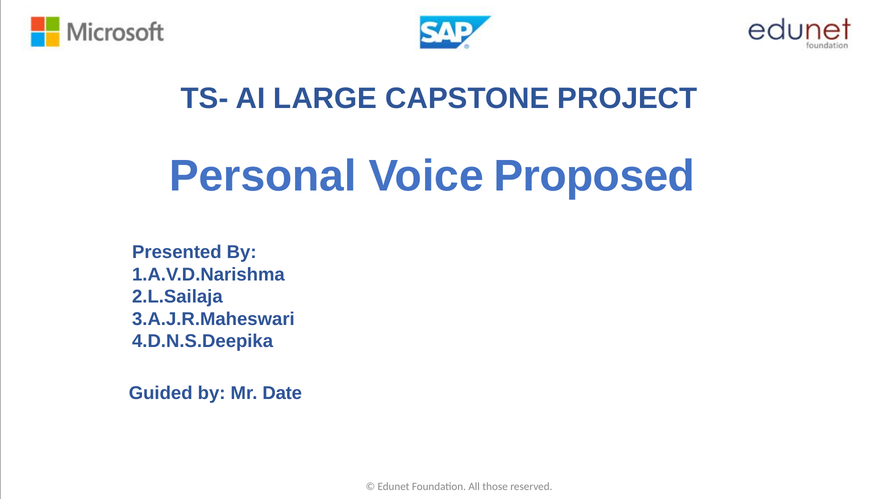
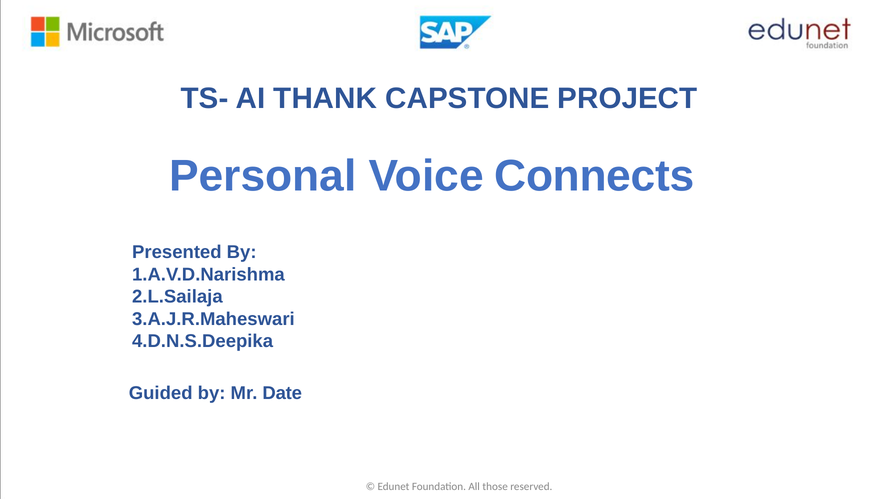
LARGE: LARGE -> THANK (325, 98)
Proposed: Proposed -> Connects (594, 176)
